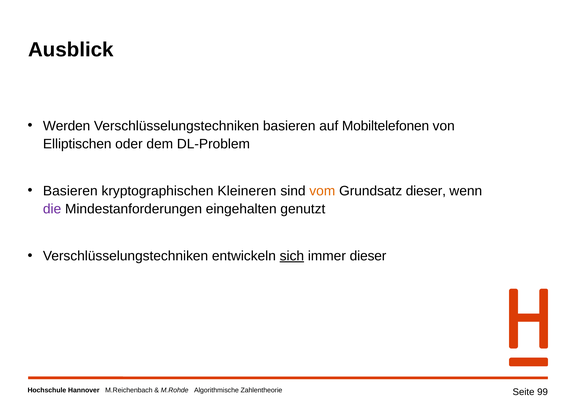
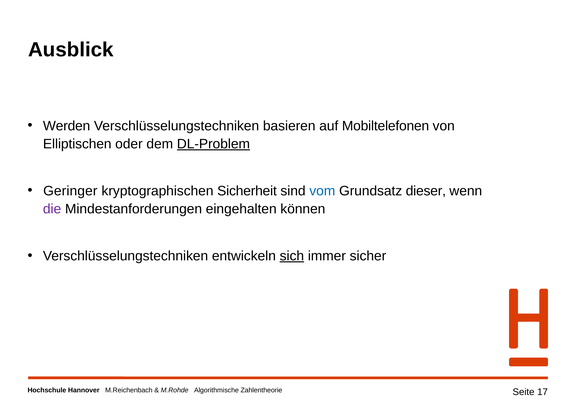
DL-Problem underline: none -> present (213, 144)
Basieren: Basieren -> Geringer (70, 191)
Kleineren: Kleineren -> Sicherheit (247, 191)
vom colour: orange -> blue (322, 191)
genutzt: genutzt -> können (303, 209)
immer dieser: dieser -> sicher (368, 256)
99: 99 -> 17 (543, 392)
